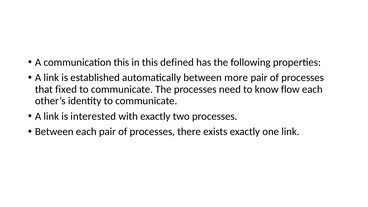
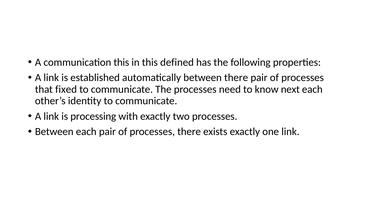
between more: more -> there (236, 78)
flow: flow -> next (290, 89)
interested: interested -> processing (93, 116)
